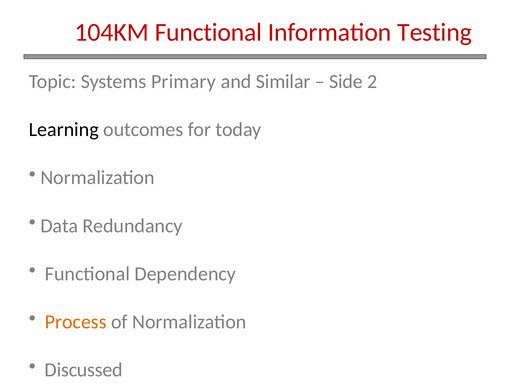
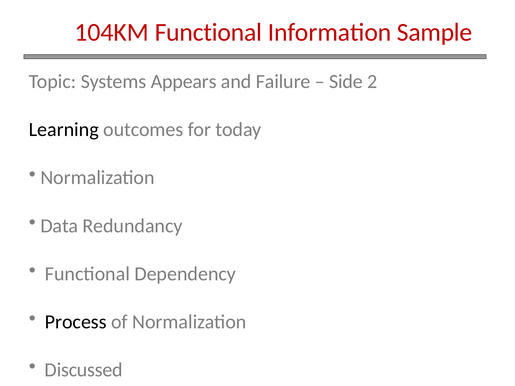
Testing: Testing -> Sample (435, 32)
Primary: Primary -> Appears (184, 82)
Similar: Similar -> Failure (283, 82)
Process colour: orange -> black (76, 322)
